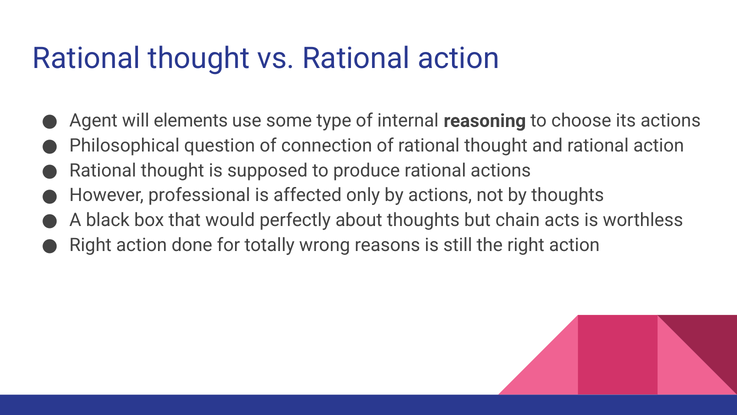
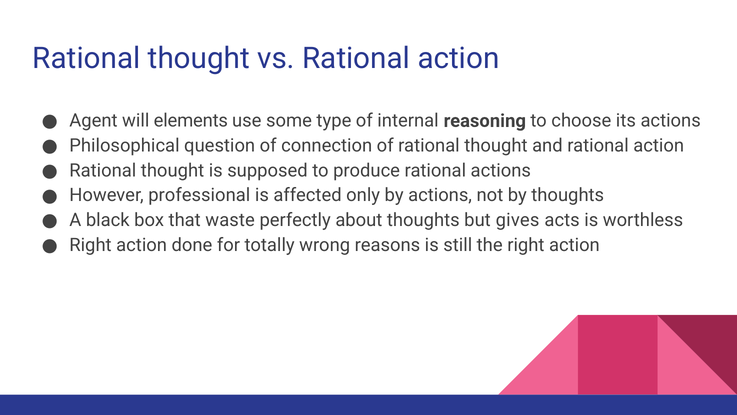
would: would -> waste (230, 220)
chain: chain -> gives (518, 220)
